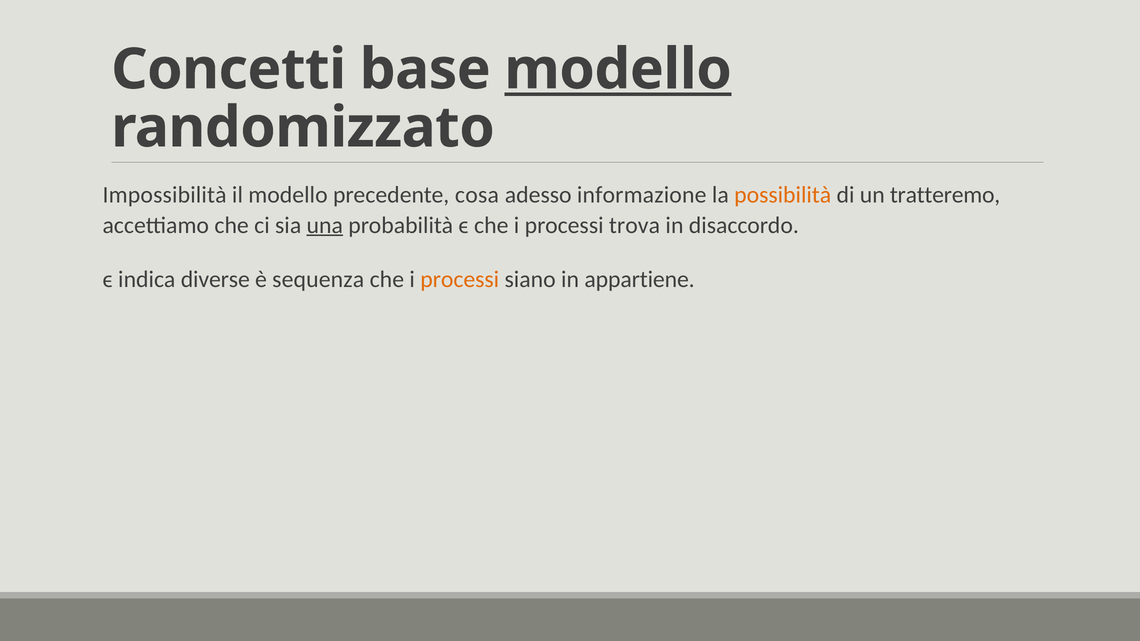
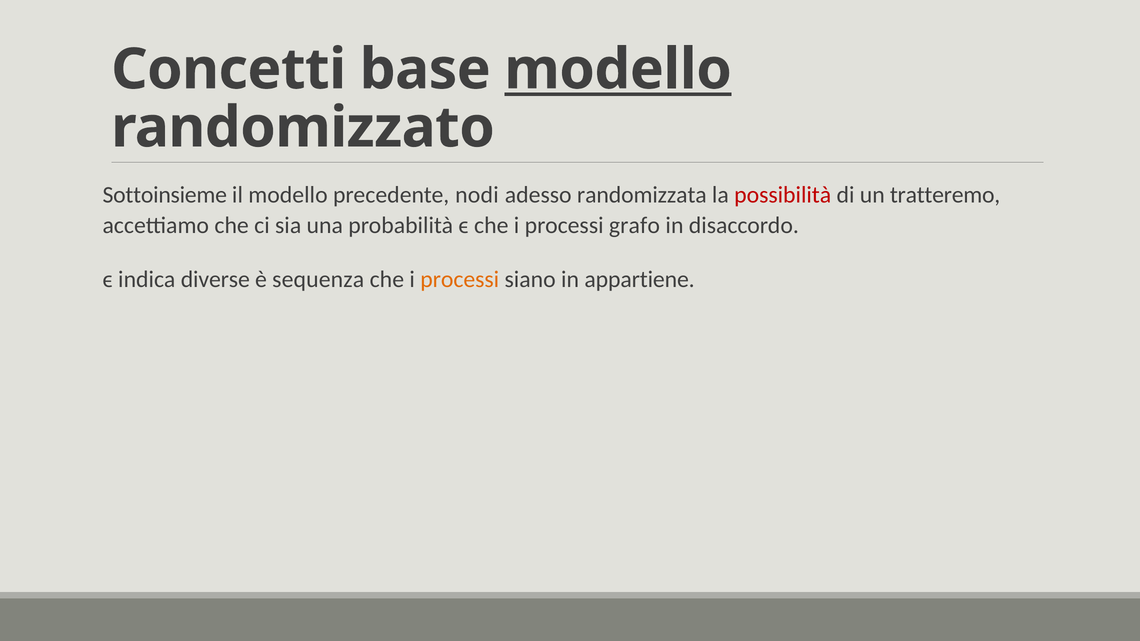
Impossibilità: Impossibilità -> Sottoinsieme (165, 195)
cosa: cosa -> nodi (477, 195)
informazione: informazione -> randomizzata (642, 195)
possibilità colour: orange -> red (783, 195)
una underline: present -> none (325, 225)
trova: trova -> grafo (634, 225)
